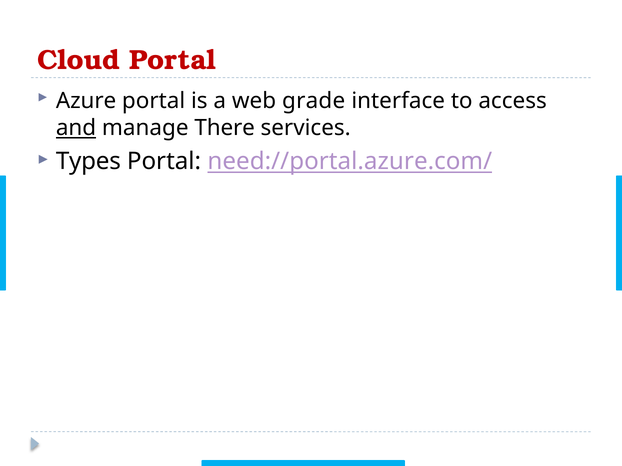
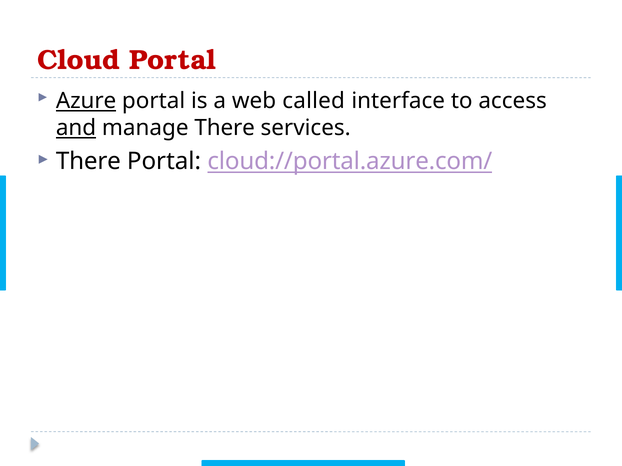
Azure underline: none -> present (86, 101)
grade: grade -> called (314, 101)
Types: Types -> There (88, 161)
need://portal.azure.com/: need://portal.azure.com/ -> cloud://portal.azure.com/ (350, 161)
